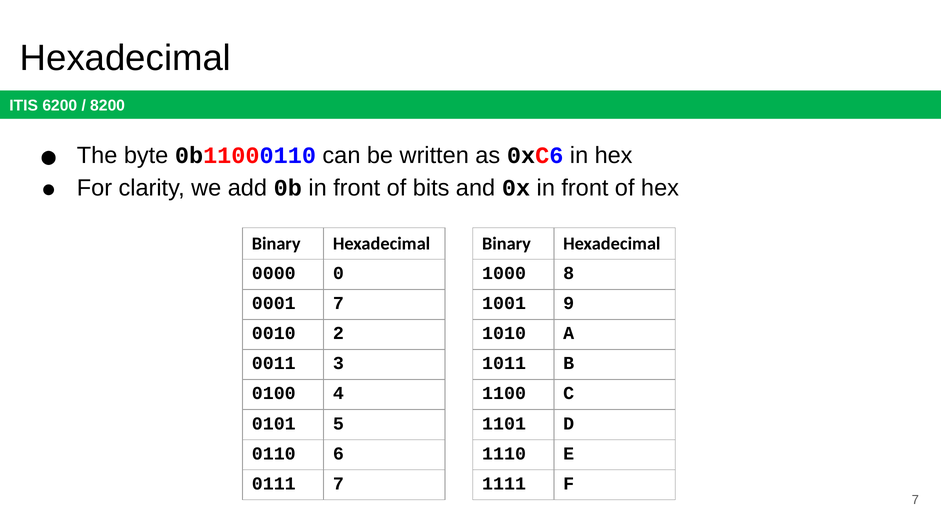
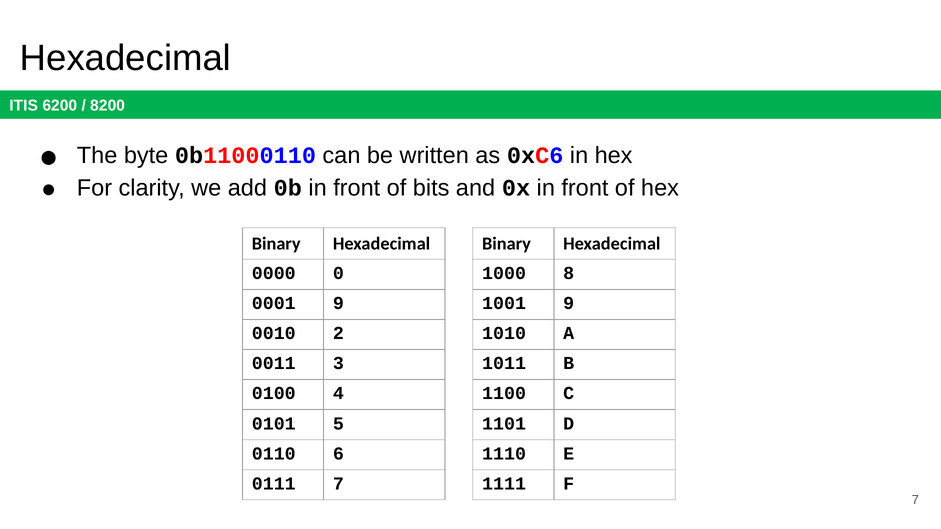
0001 7: 7 -> 9 (338, 303)
